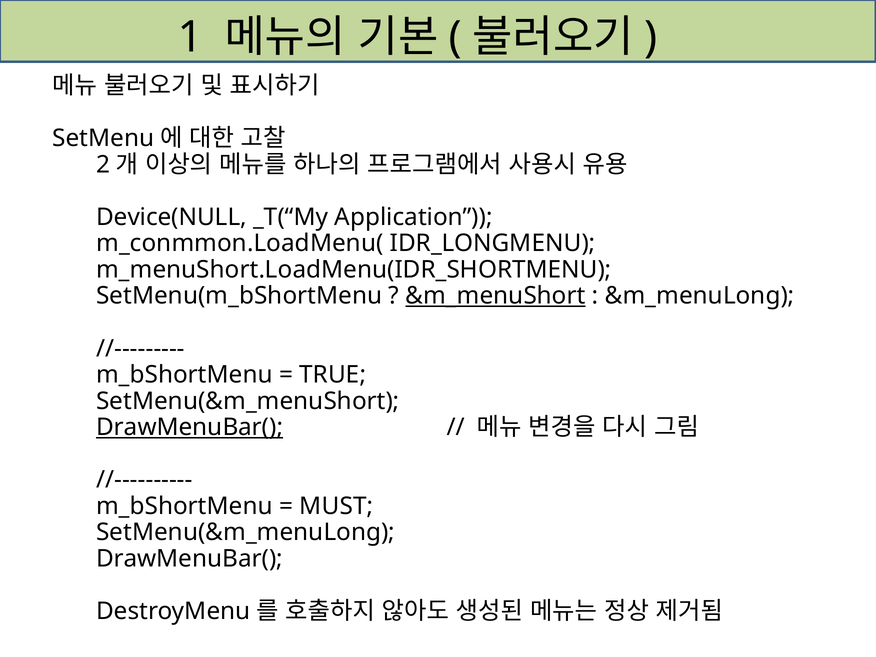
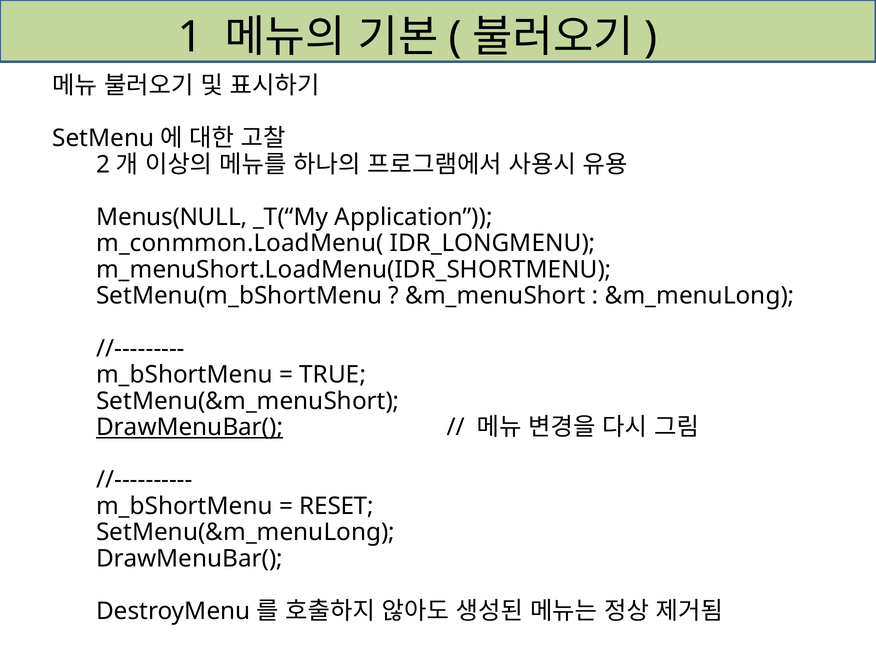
Device(NULL: Device(NULL -> Menus(NULL (172, 217)
&m_menuShort underline: present -> none (495, 296)
MUST: MUST -> RESET (337, 506)
